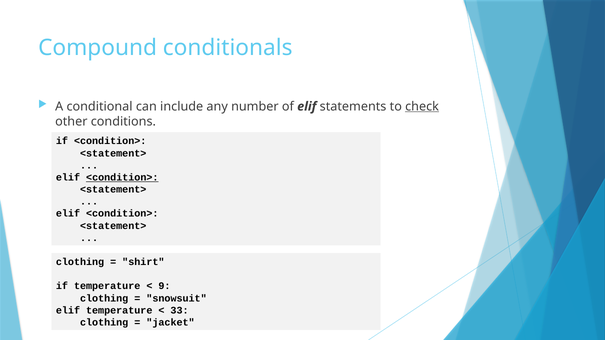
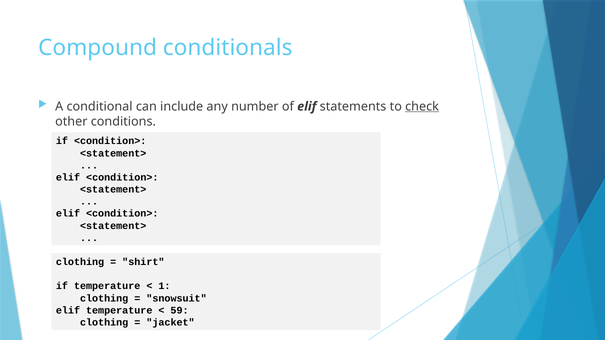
<condition> underline: present -> none (122, 178)
9: 9 -> 1 (164, 286)
33: 33 -> 59 (180, 311)
